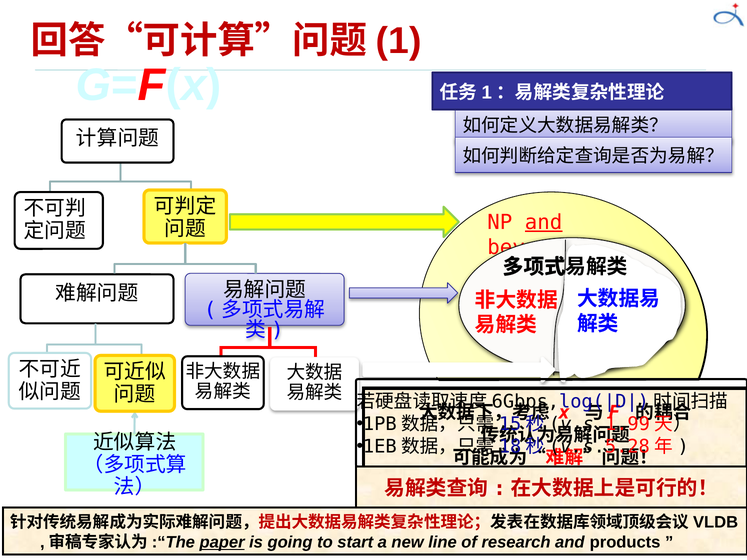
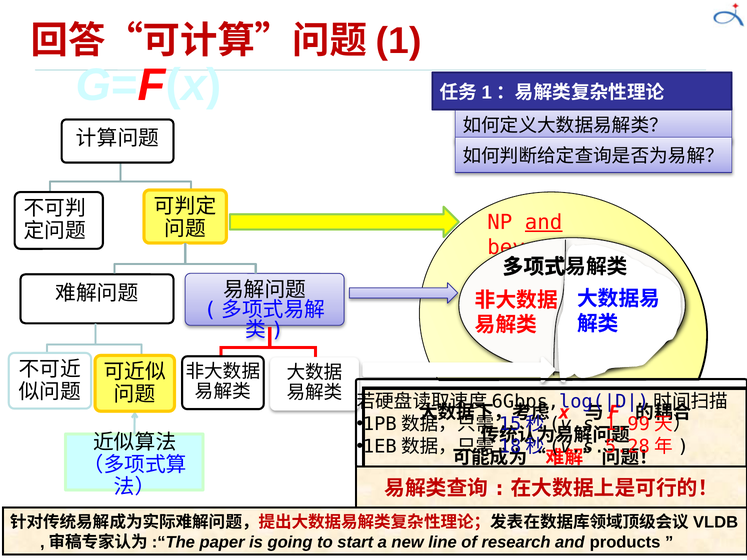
paper underline: present -> none (222, 542)
